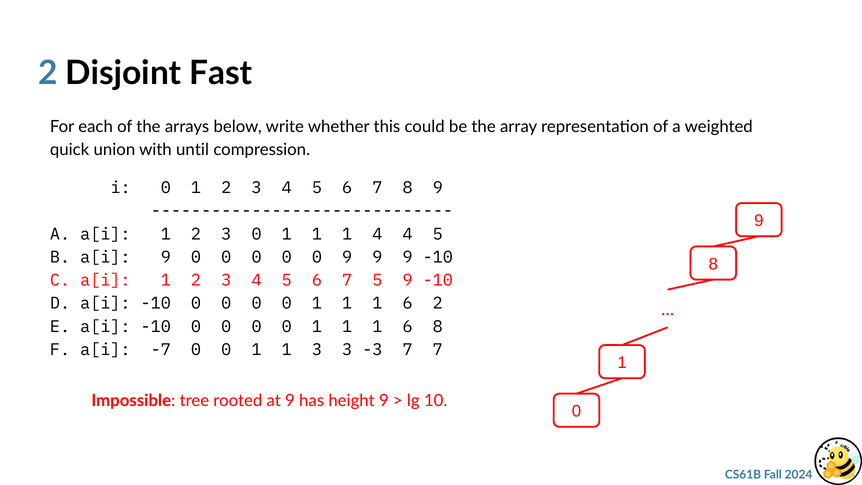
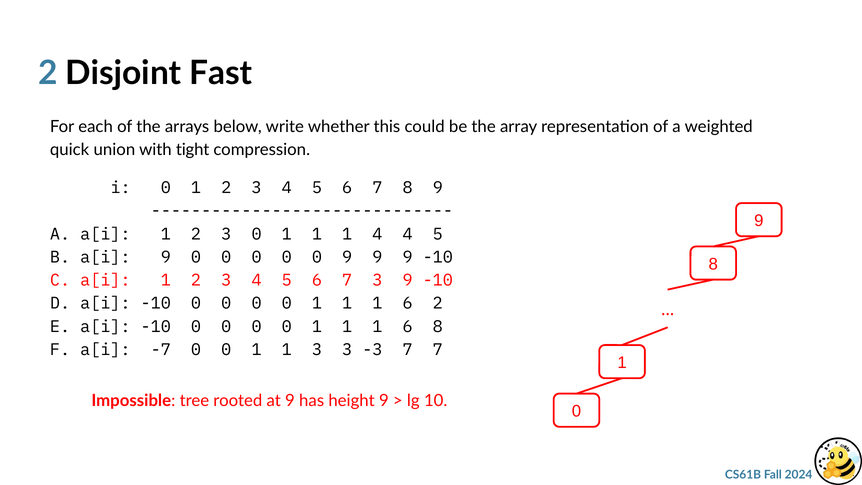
until: until -> tight (193, 150)
7 5: 5 -> 3 (377, 280)
